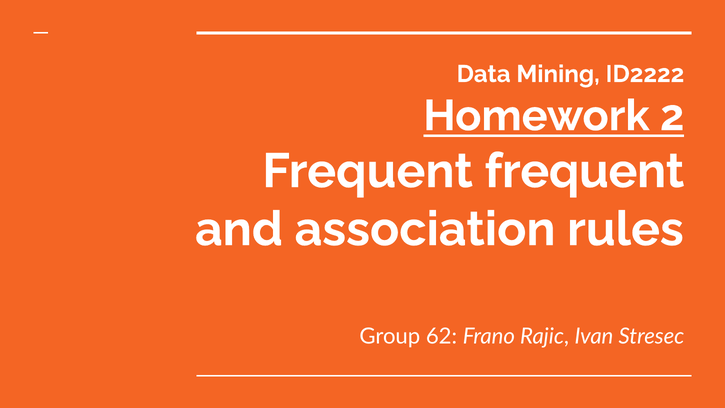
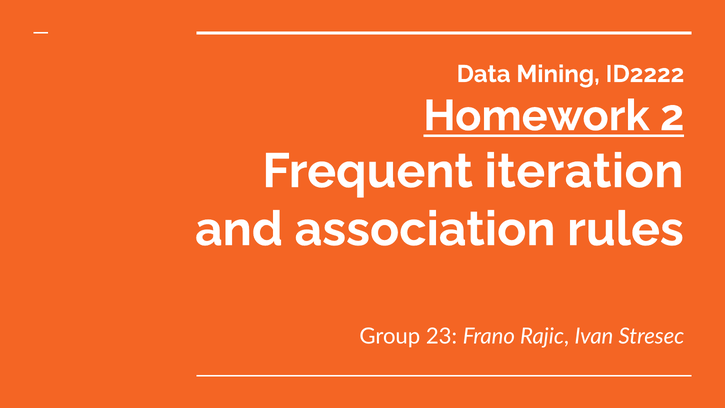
Frequent frequent: frequent -> iteration (584, 171)
62: 62 -> 23 (441, 336)
